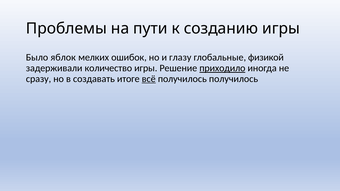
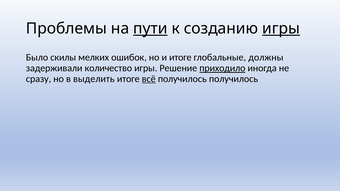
пути underline: none -> present (150, 29)
игры underline: none -> present (281, 29)
яблок: яблок -> скилы (63, 57)
и глазу: глазу -> итоге (180, 57)
физикой: физикой -> должны (266, 57)
создавать: создавать -> выделить (94, 79)
